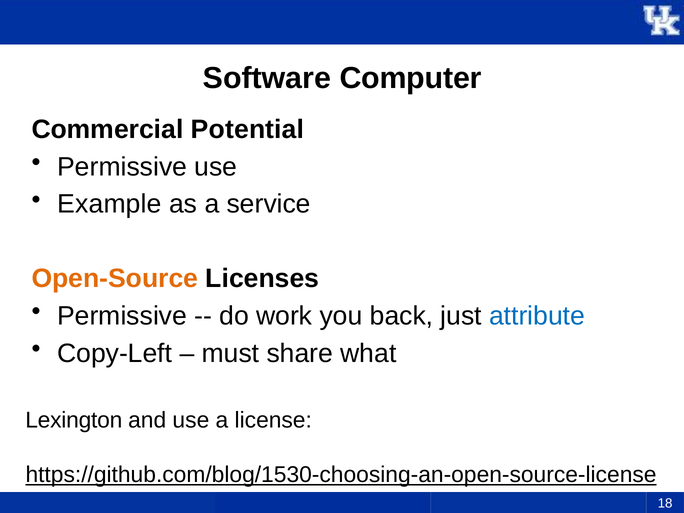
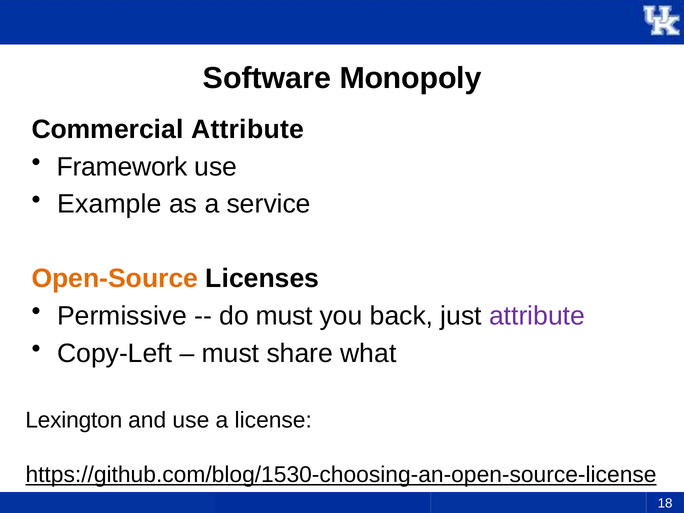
Computer: Computer -> Monopoly (411, 78)
Commercial Potential: Potential -> Attribute (247, 130)
Permissive: Permissive -> Framework (122, 167)
do work: work -> must (284, 316)
attribute colour: blue -> purple (537, 316)
